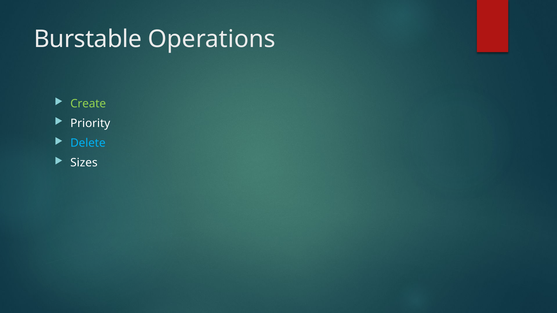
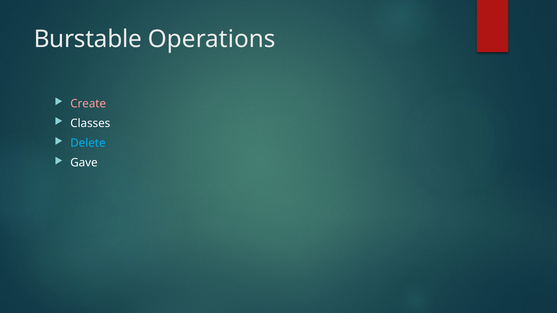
Create colour: light green -> pink (88, 104)
Priority: Priority -> Classes (90, 123)
Sizes: Sizes -> Gave (84, 163)
